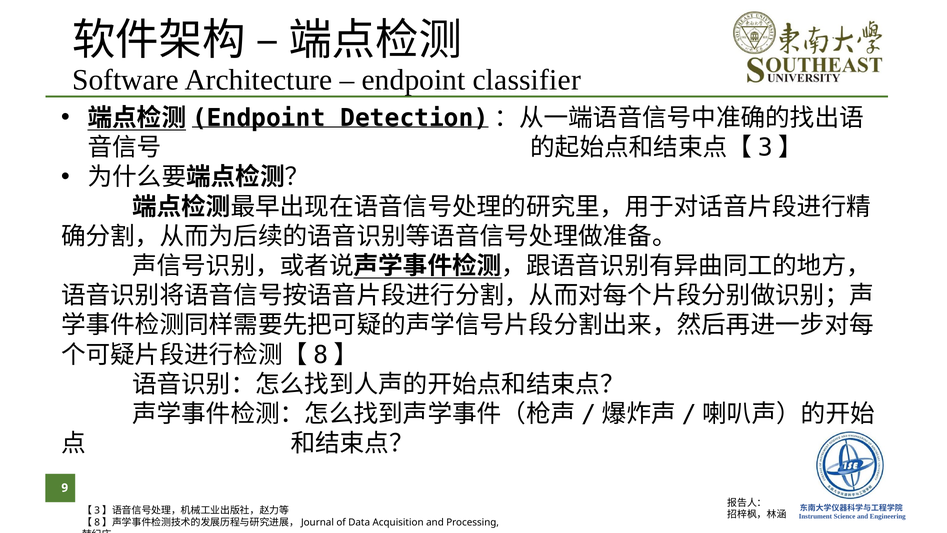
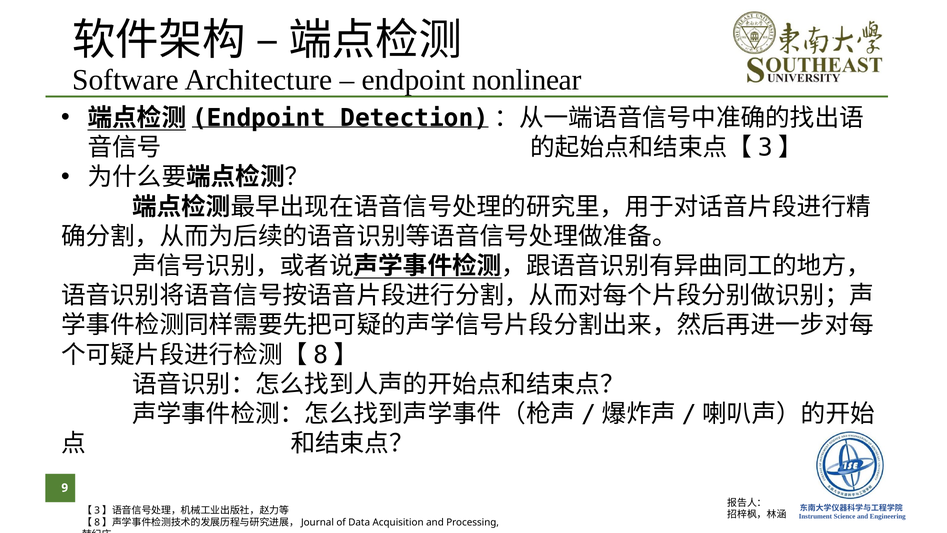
classifier: classifier -> nonlinear (527, 80)
